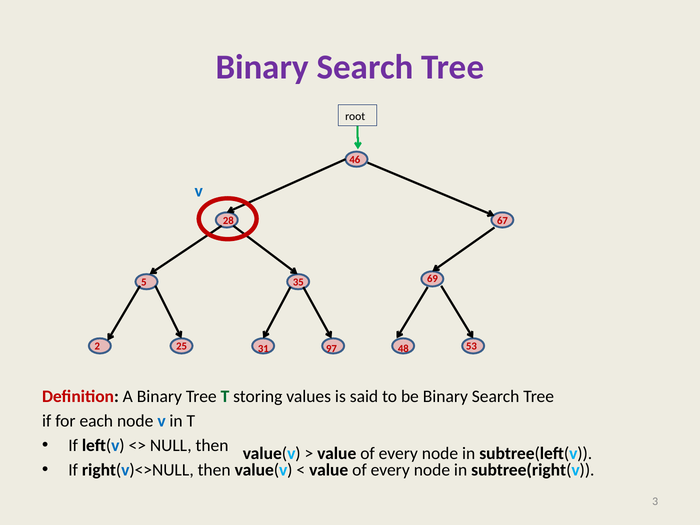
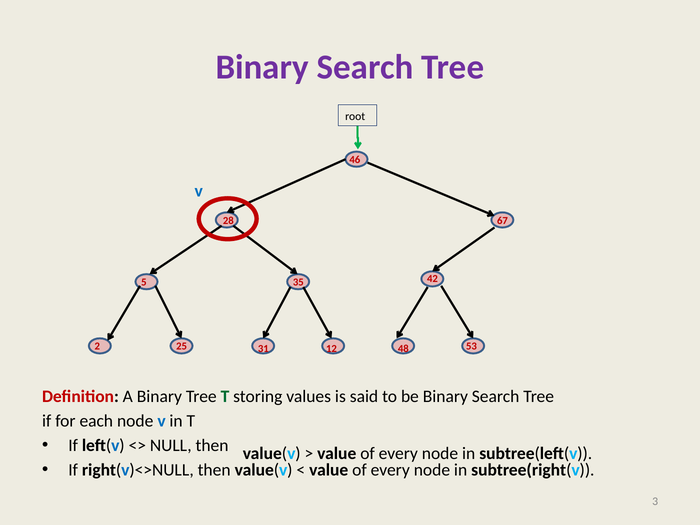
69: 69 -> 42 (432, 279)
97: 97 -> 12 (331, 349)
